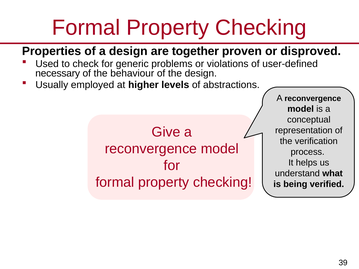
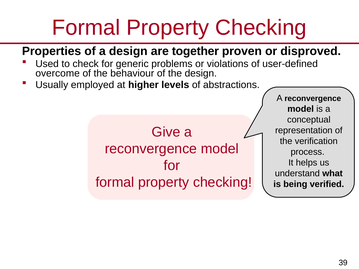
necessary: necessary -> overcome (58, 73)
